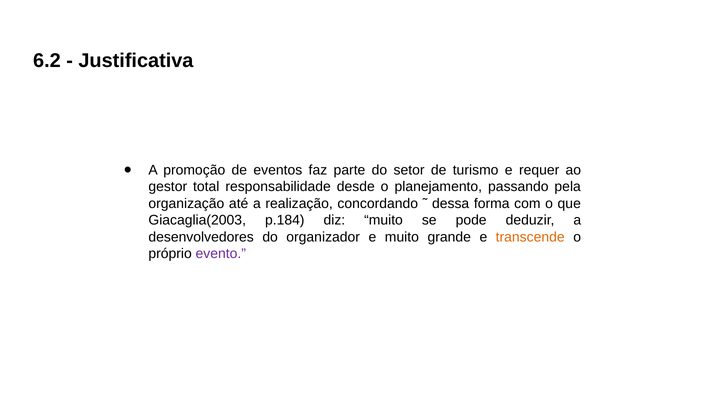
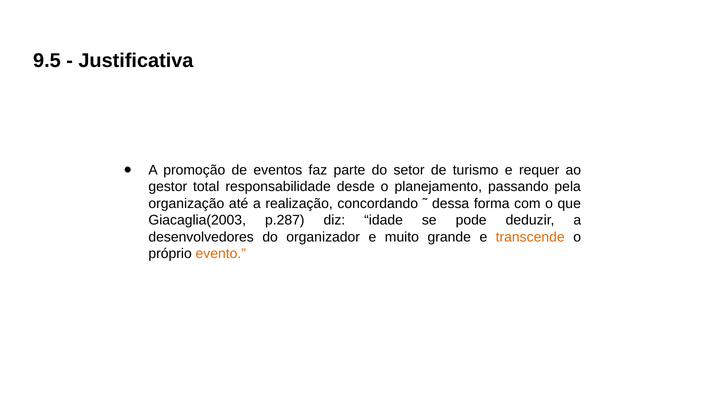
6.2: 6.2 -> 9.5 (47, 61)
p.184: p.184 -> p.287 (285, 220)
diz muito: muito -> idade (384, 220)
evento colour: purple -> orange (221, 254)
